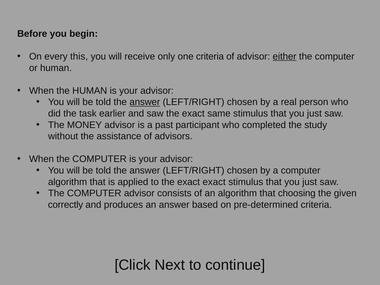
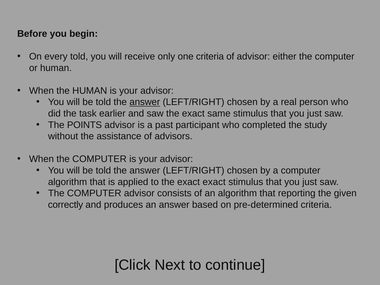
every this: this -> told (79, 56)
either underline: present -> none (285, 56)
MONEY: MONEY -> POINTS (84, 125)
choosing: choosing -> reporting (297, 193)
